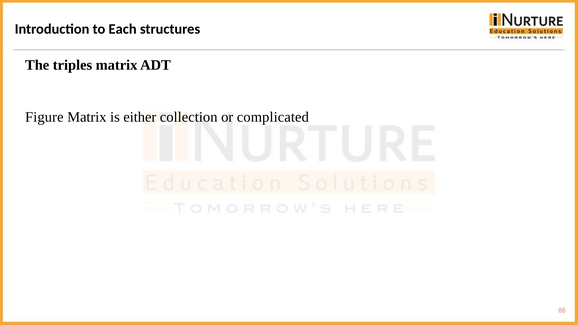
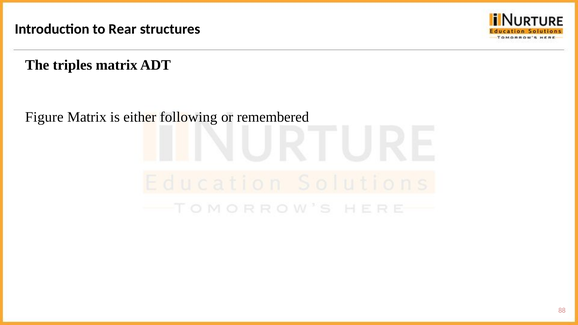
Each: Each -> Rear (123, 29)
collection: collection -> following (189, 117)
complicated: complicated -> remembered (273, 117)
